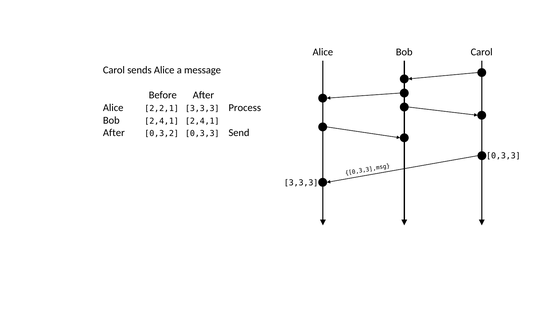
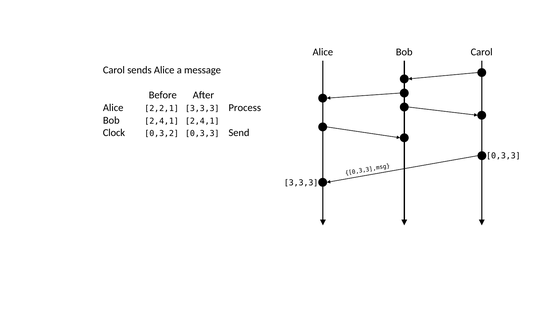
After: After -> Clock (114, 133)
